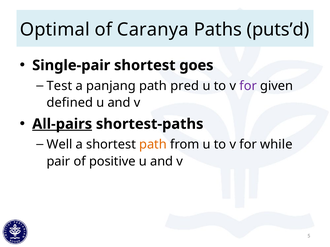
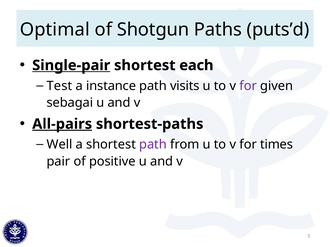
Caranya: Caranya -> Shotgun (153, 30)
Single-pair underline: none -> present (71, 65)
goes: goes -> each (196, 65)
panjang: panjang -> instance (111, 86)
pred: pred -> visits (185, 86)
defined: defined -> sebagai (70, 103)
path colour: orange -> purple (153, 145)
while: while -> times (277, 145)
